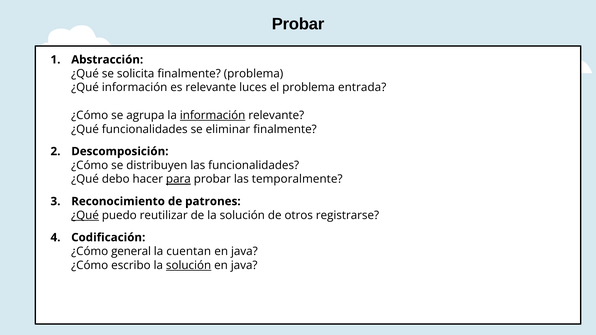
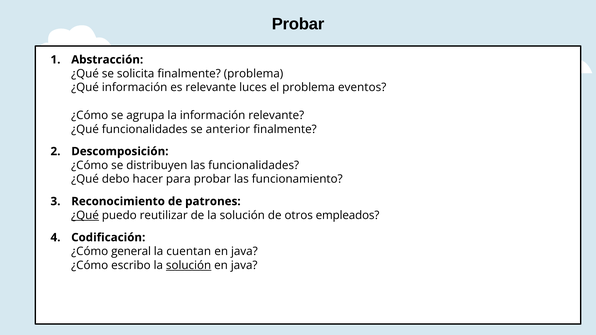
entrada: entrada -> eventos (362, 88)
información underline: present -> none (213, 115)
eliminar: eliminar -> anterior (228, 129)
para underline: present -> none (178, 179)
temporalmente: temporalmente -> funcionamiento (297, 179)
registrarse: registrarse -> empleados (348, 215)
